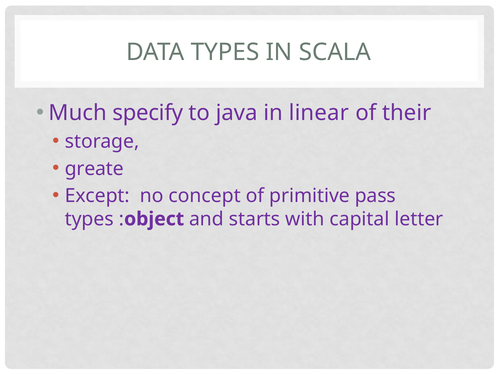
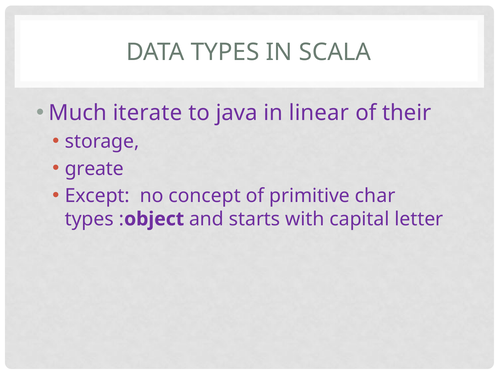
specify: specify -> iterate (148, 113)
pass: pass -> char (375, 196)
